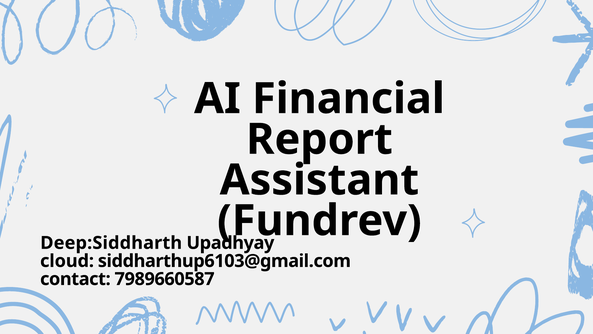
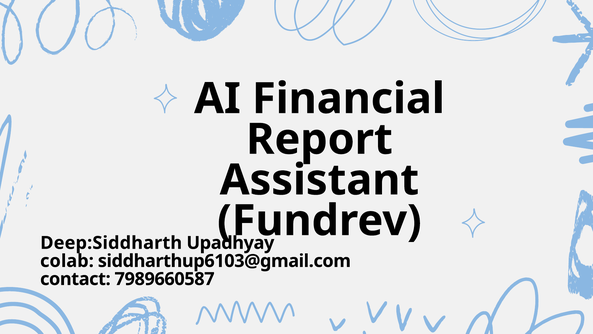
cloud: cloud -> colab (67, 261)
